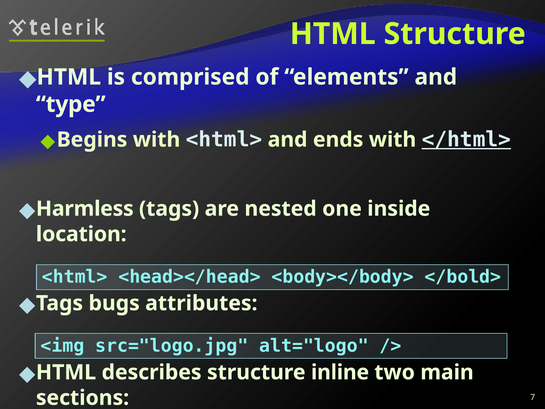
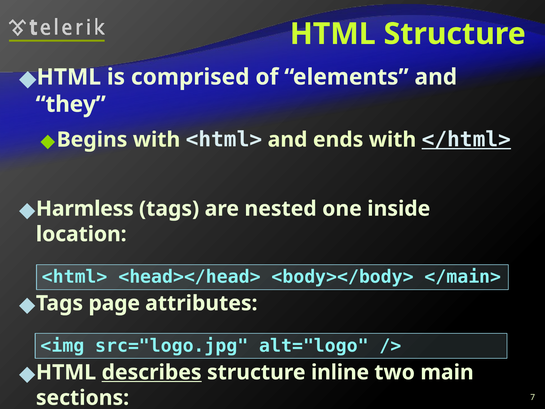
type: type -> they (71, 104)
</bold>: </bold> -> </main> (463, 277)
bugs: bugs -> page (114, 303)
describes underline: none -> present (152, 372)
